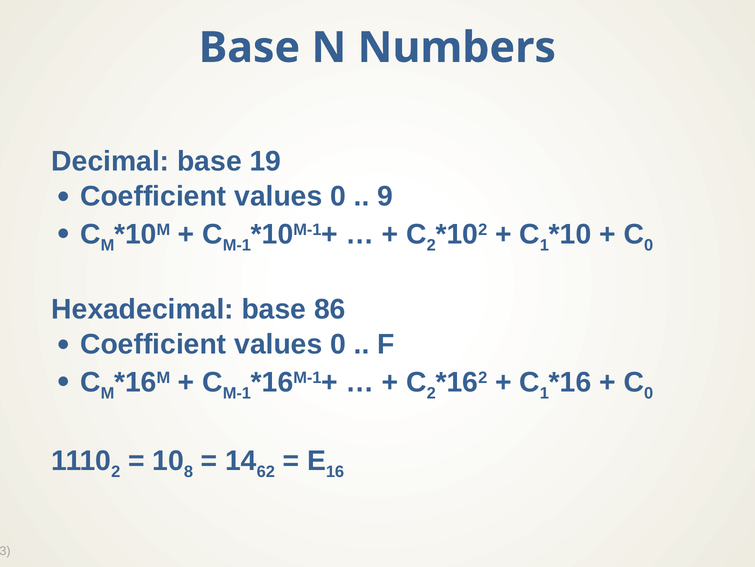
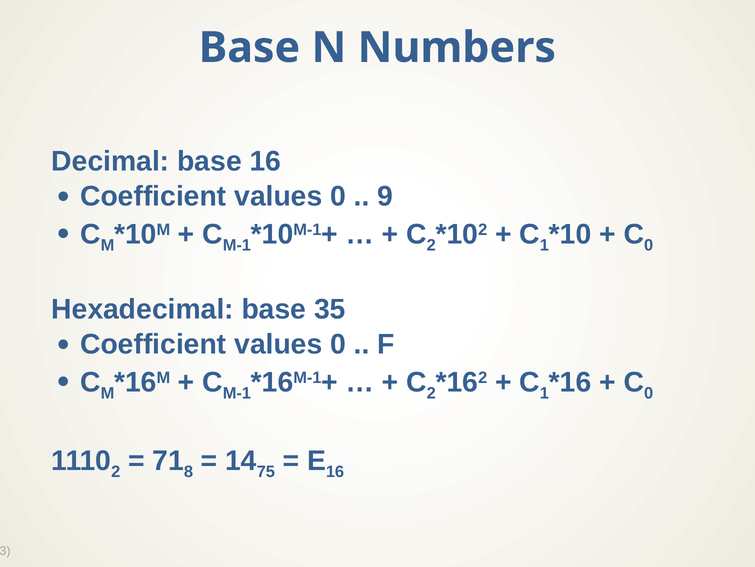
base 19: 19 -> 16 (265, 161)
86: 86 -> 35 (330, 309)
10: 10 -> 71 (168, 460)
62: 62 -> 75 (266, 471)
